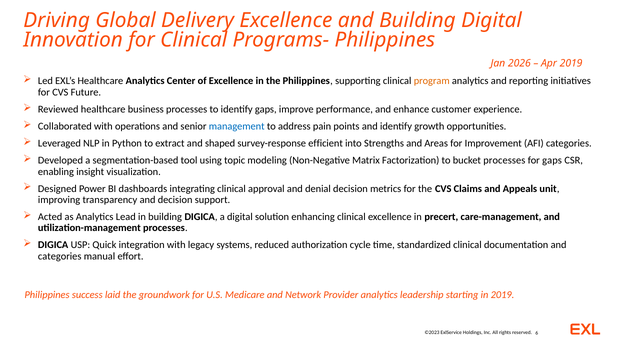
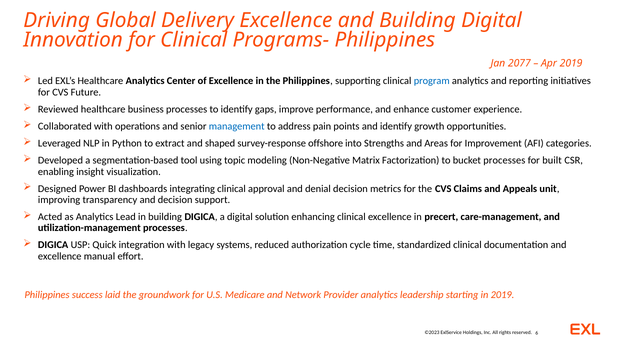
2026: 2026 -> 2077 (519, 63)
program colour: orange -> blue (432, 81)
efficient: efficient -> offshore (326, 144)
for gaps: gaps -> built (552, 161)
categories: categories -> excellence (60, 257)
